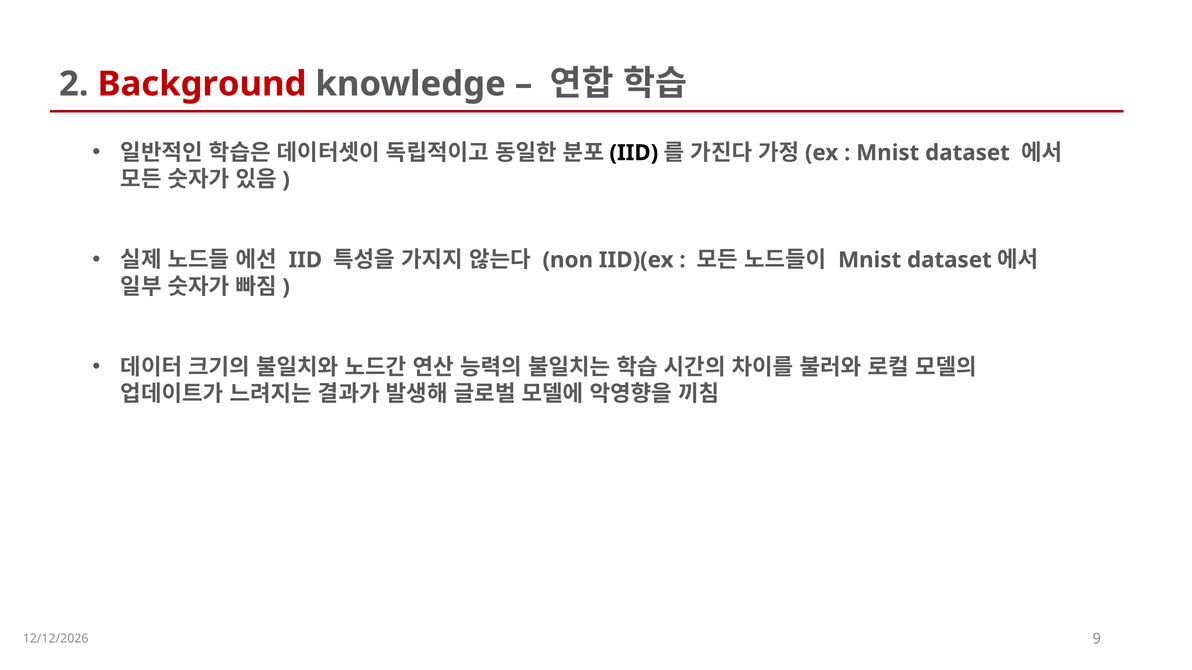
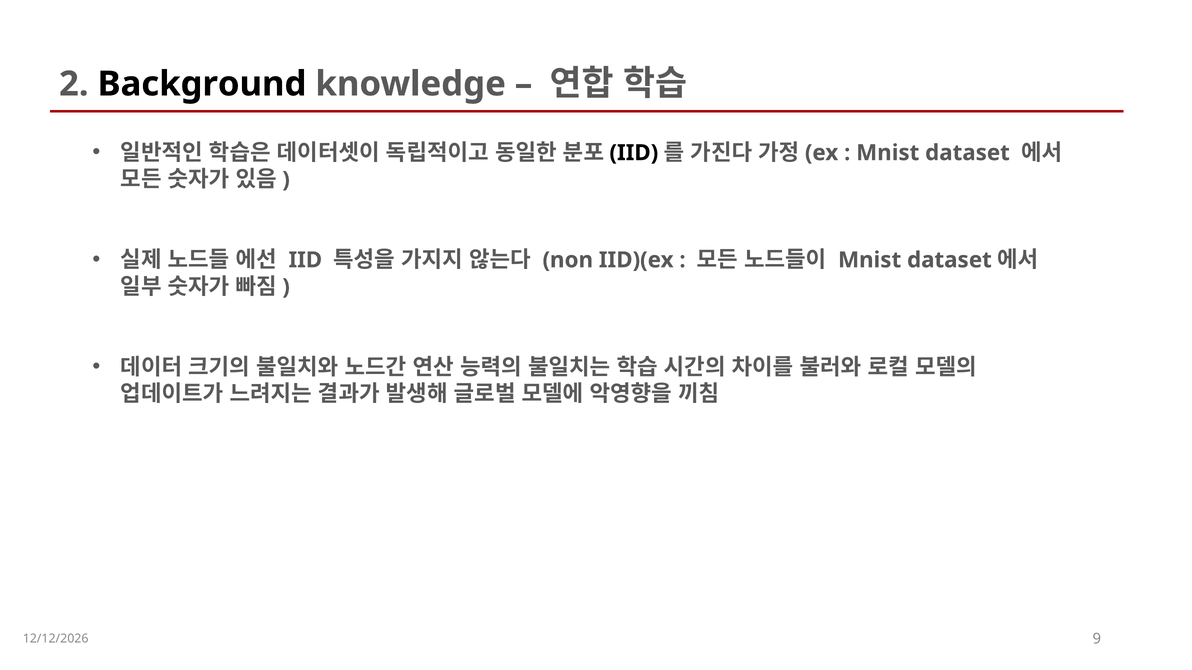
Background colour: red -> black (202, 84)
